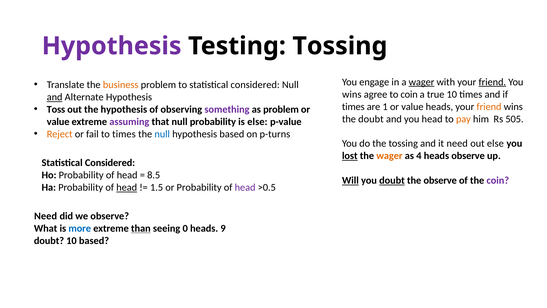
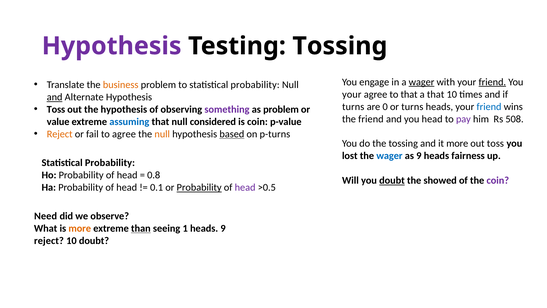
to statistical considered: considered -> probability (255, 85)
wins: wins -> your (352, 94)
to coin: coin -> that (409, 94)
a true: true -> that (436, 94)
times: times -> turns (353, 107)
1: 1 -> 0 (385, 107)
value: value -> turns (412, 107)
friend colour: orange -> blue (489, 107)
the doubt: doubt -> friend (371, 119)
pay colour: orange -> purple (463, 119)
505: 505 -> 508 (515, 119)
assuming colour: purple -> blue (129, 122)
null probability: probability -> considered (213, 122)
is else: else -> coin (257, 122)
to times: times -> agree (124, 134)
null colour: blue -> orange (162, 134)
based underline: none -> present (232, 134)
it need: need -> more (457, 143)
out else: else -> toss (495, 143)
lost underline: present -> none (350, 156)
wager colour: orange -> blue (389, 156)
as 4: 4 -> 9 (419, 156)
heads observe: observe -> fairness (468, 156)
Considered: Considered -> Probability (110, 163)
8.5: 8.5 -> 0.8 (154, 175)
Will underline: present -> none (350, 180)
the observe: observe -> showed (440, 180)
head underline: present -> none (127, 187)
1.5: 1.5 -> 0.1 (157, 187)
Probability underline: none -> present (199, 187)
more colour: blue -> orange (80, 228)
0: 0 -> 1 (185, 228)
doubt: doubt -> reject (49, 240)
10 based: based -> doubt (94, 240)
